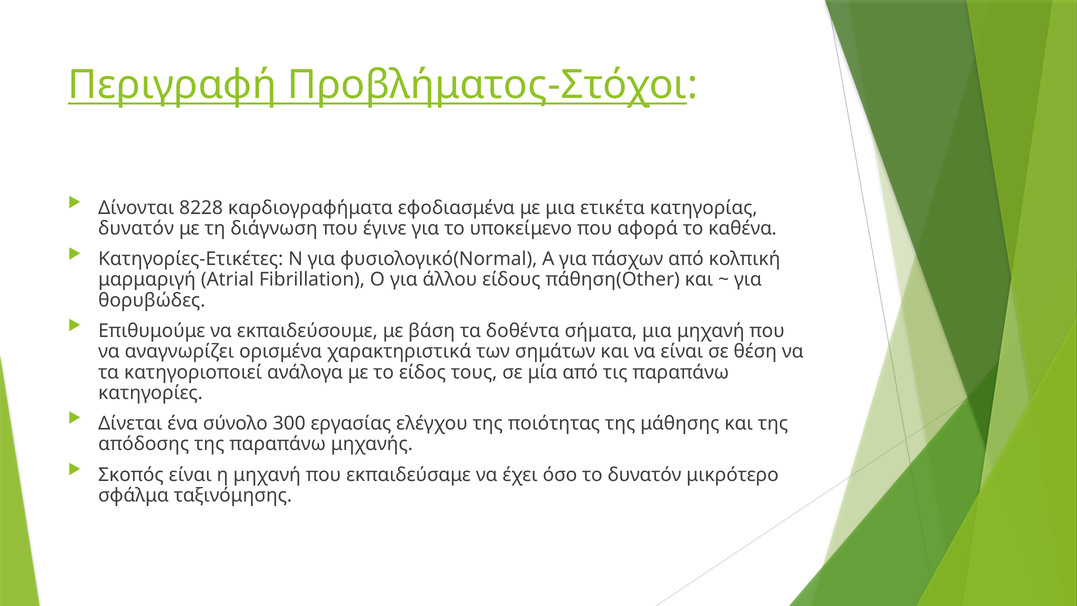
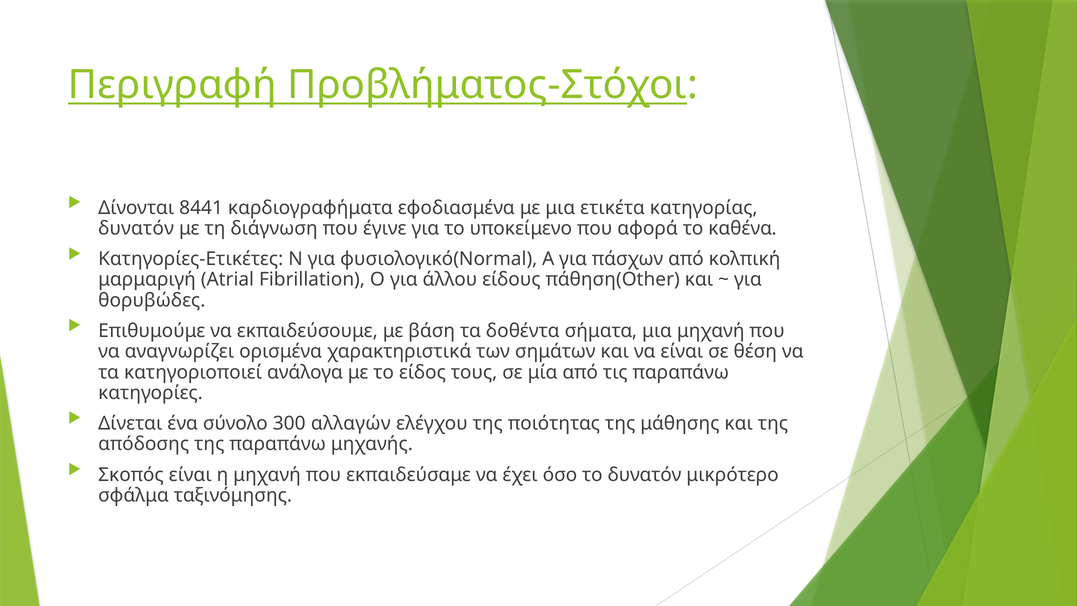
8228: 8228 -> 8441 (201, 208)
εργασίας: εργασίας -> αλλαγών (351, 423)
